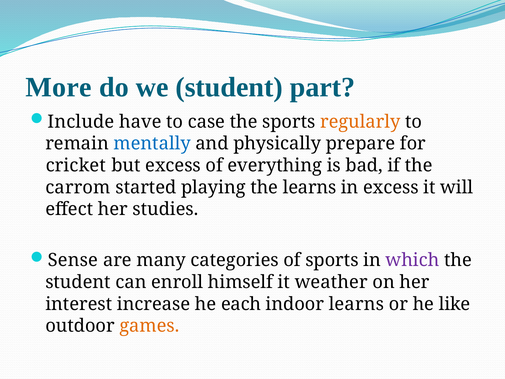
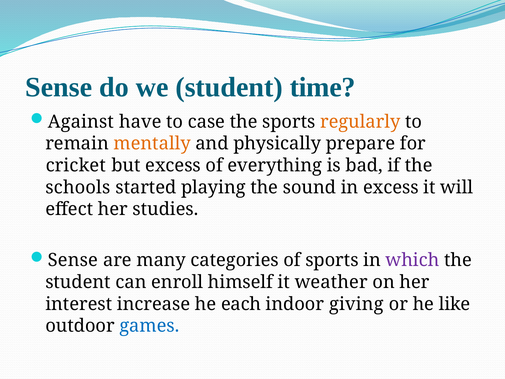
More: More -> Sense (59, 87)
part: part -> time (323, 87)
Include: Include -> Against (81, 122)
mentally colour: blue -> orange (152, 143)
carrom: carrom -> schools (78, 187)
the learns: learns -> sound (309, 187)
indoor learns: learns -> giving (356, 304)
games colour: orange -> blue (149, 326)
